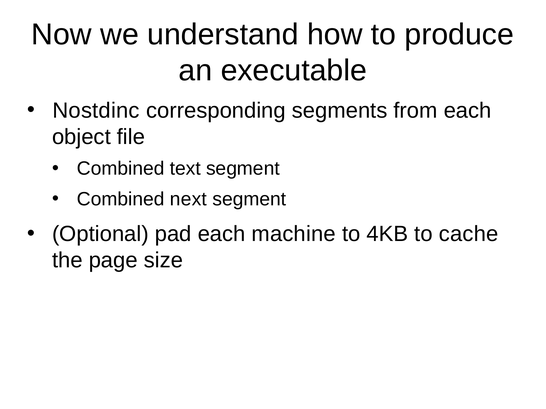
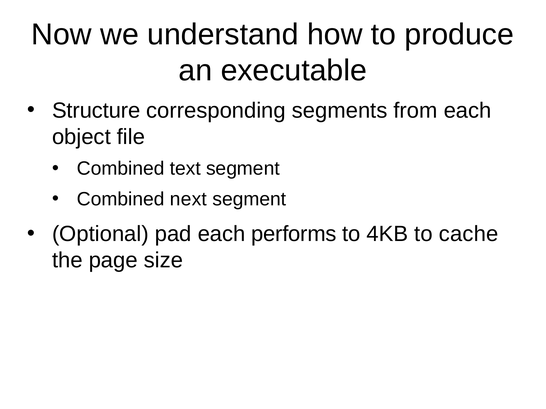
Nostdinc: Nostdinc -> Structure (96, 111)
machine: machine -> performs (294, 234)
